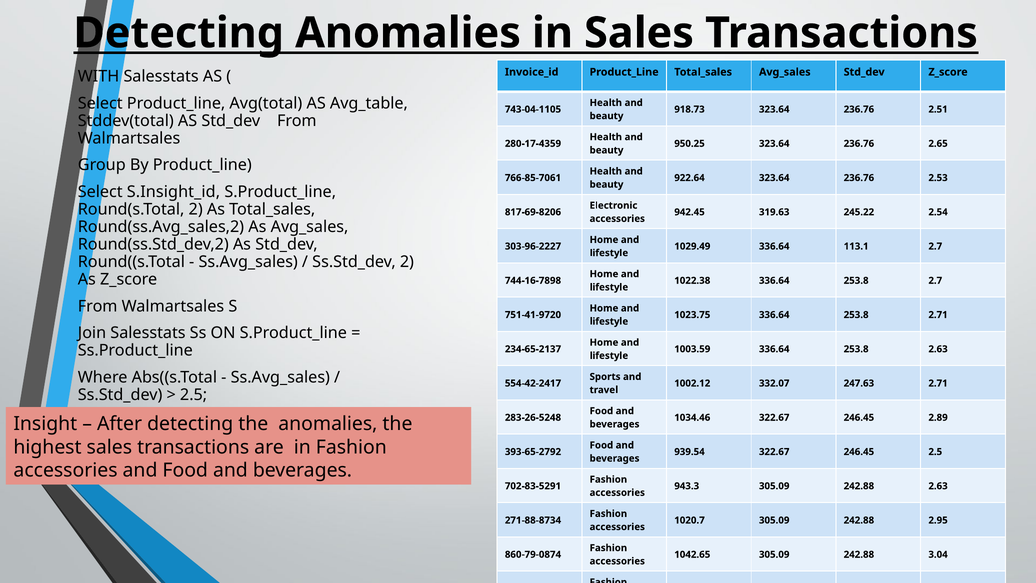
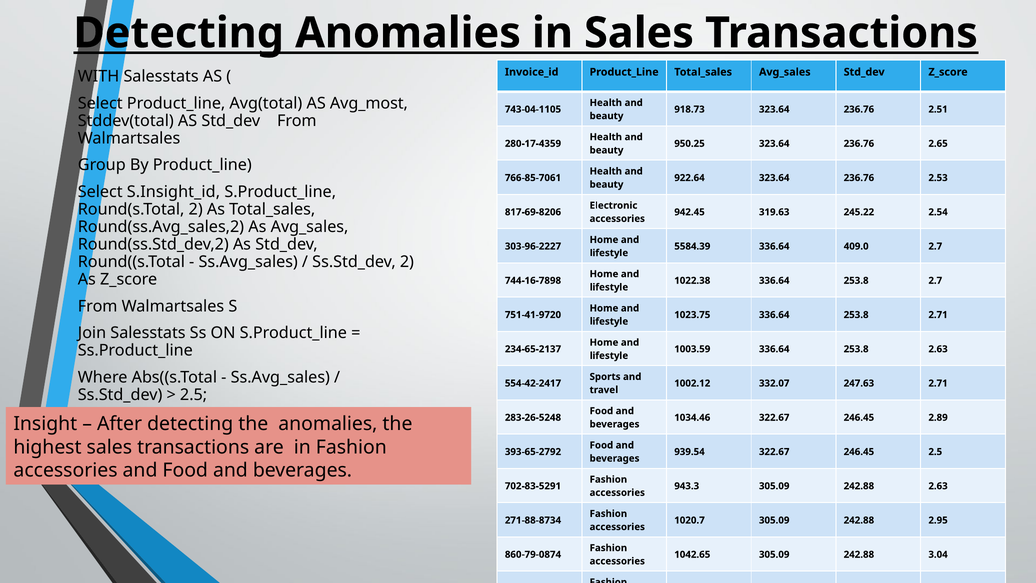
Avg_table: Avg_table -> Avg_most (369, 103)
1029.49: 1029.49 -> 5584.39 (692, 246)
113.1: 113.1 -> 409.0 (856, 246)
